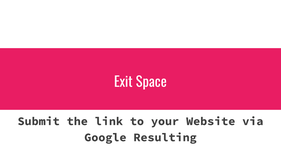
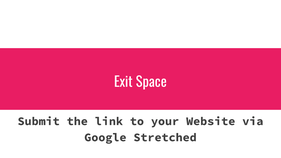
Resulting: Resulting -> Stretched (165, 137)
